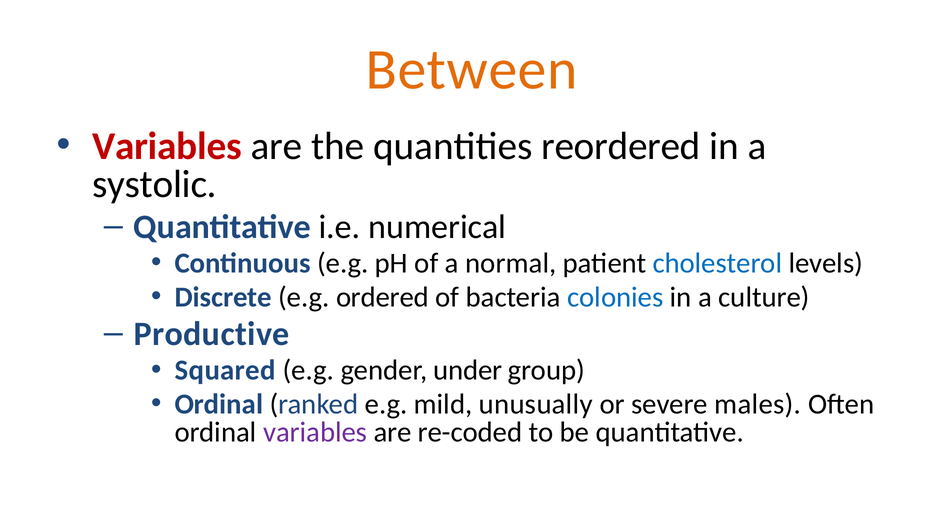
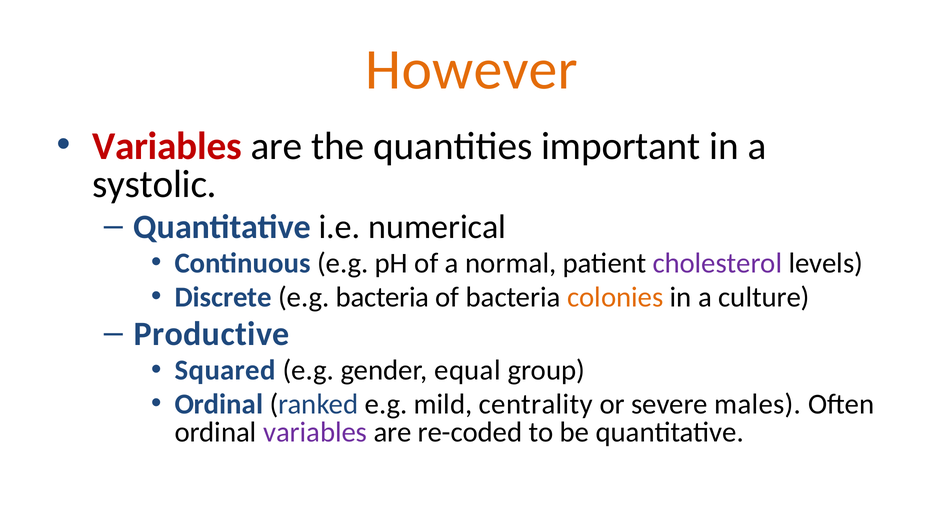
Between: Between -> However (472, 70)
reordered: reordered -> important (621, 146)
cholesterol colour: blue -> purple (717, 263)
e.g ordered: ordered -> bacteria (383, 297)
colonies colour: blue -> orange (615, 297)
under: under -> equal (468, 370)
unusually: unusually -> centrality (536, 404)
